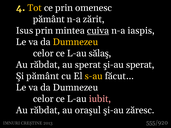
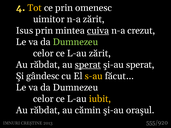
pământ: pământ -> uimitor (49, 19)
iaspis: iaspis -> crezut (141, 31)
Dumnezeu colour: yellow -> light green (75, 42)
L-au sălaş: sălaş -> zărit (100, 53)
sperat underline: none -> present (88, 65)
Şi pământ: pământ -> gândesc (43, 76)
iubit colour: pink -> yellow (100, 99)
oraşul: oraşul -> cămin (88, 110)
zăresc: zăresc -> oraşul (140, 110)
